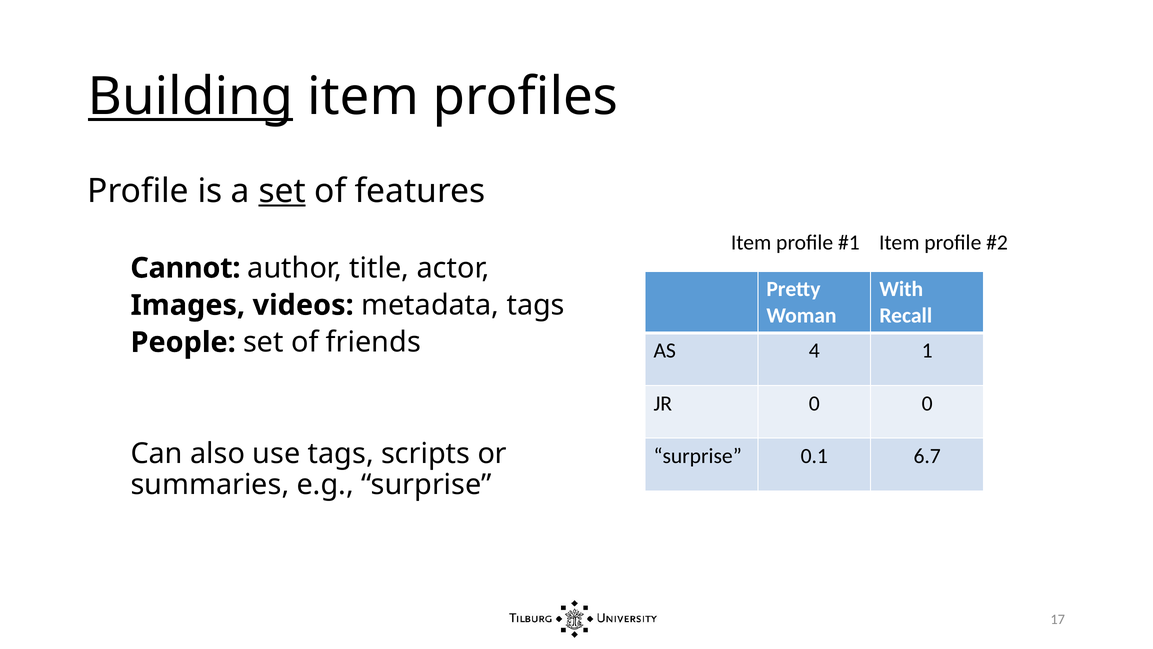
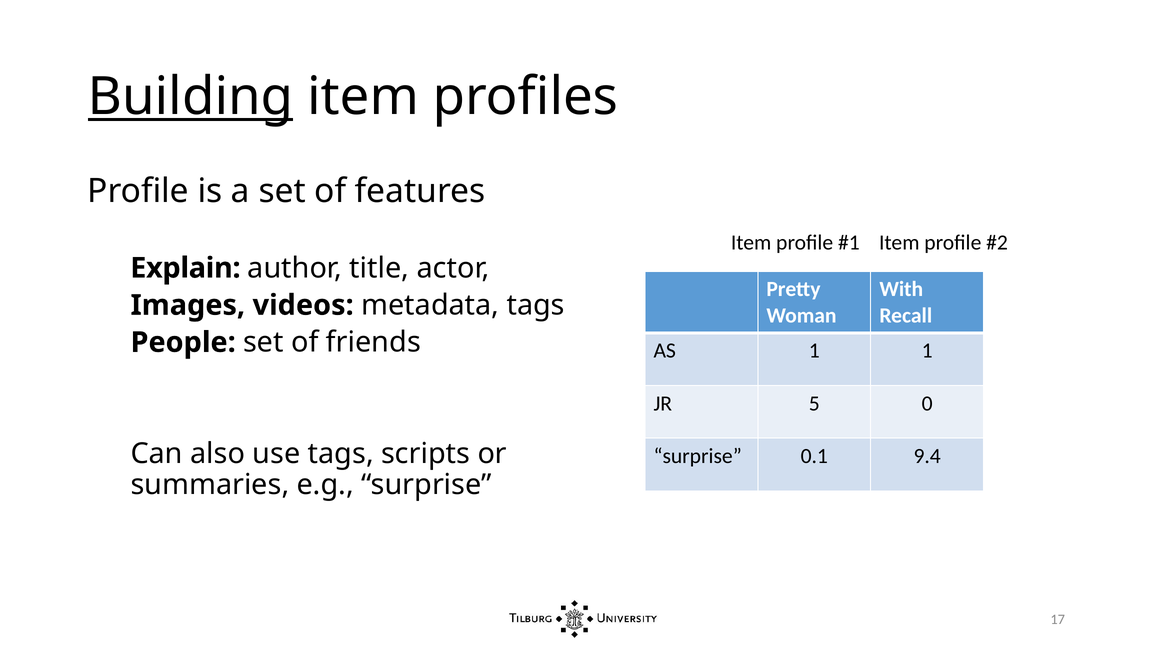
set underline: present -> none (282, 191)
Cannot: Cannot -> Explain (185, 268)
AS 4: 4 -> 1 (814, 351)
JR 0: 0 -> 5 (814, 403)
6.7: 6.7 -> 9.4 (927, 456)
